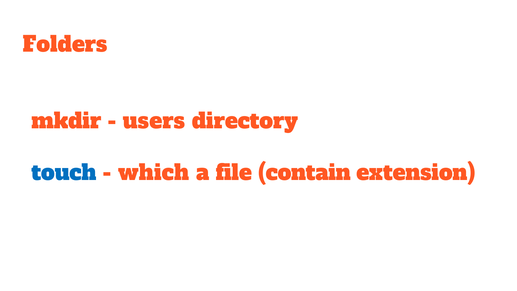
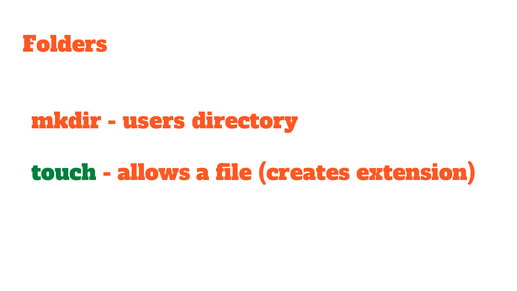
touch colour: blue -> green (64, 173)
which: which -> allows (154, 173)
contain: contain -> creates (304, 173)
